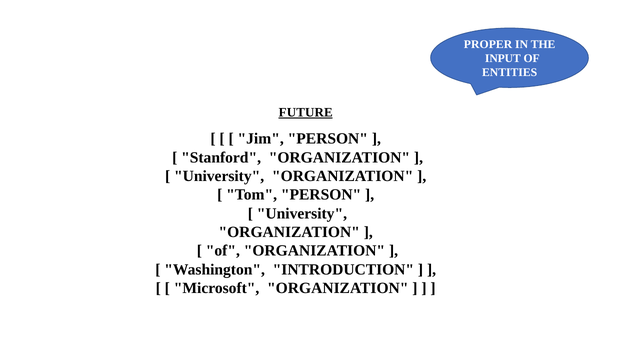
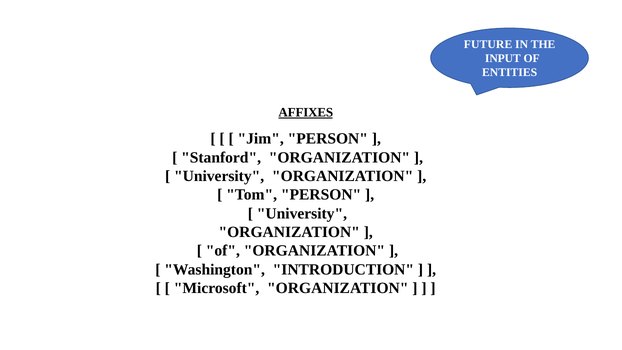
PROPER: PROPER -> FUTURE (488, 44)
FUTURE: FUTURE -> AFFIXES (306, 112)
